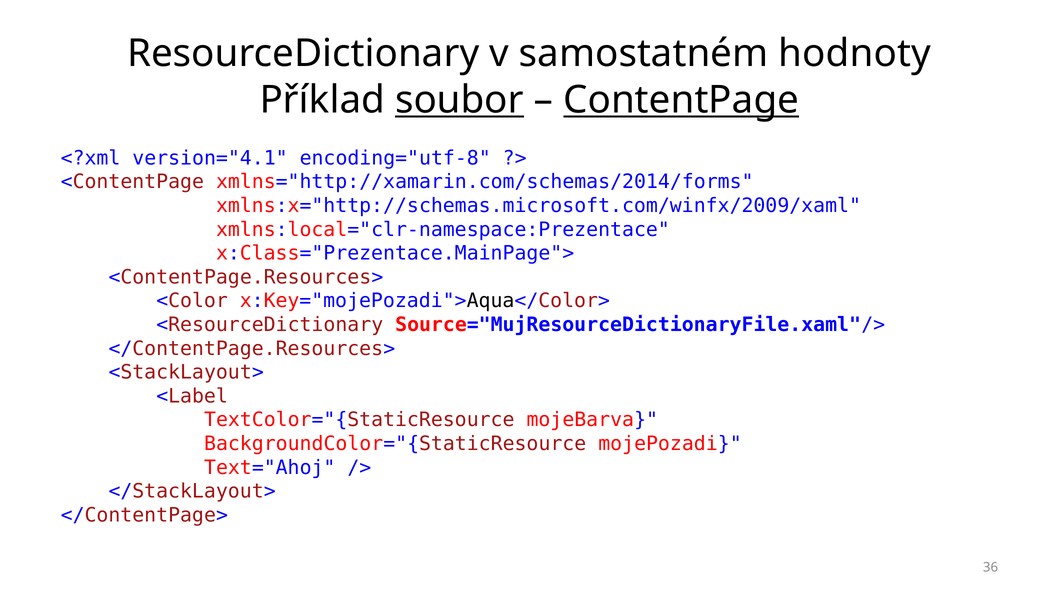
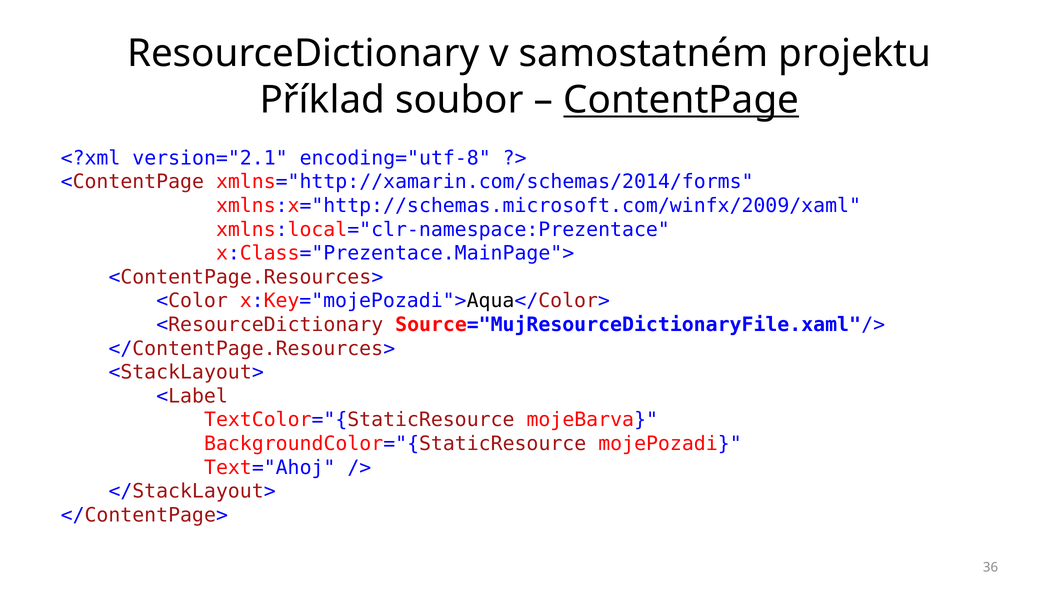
hodnoty: hodnoty -> projektu (855, 54)
soubor underline: present -> none (459, 100)
version="4.1: version="4.1 -> version="2.1 (210, 158)
